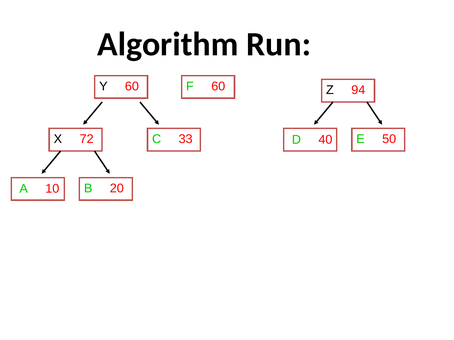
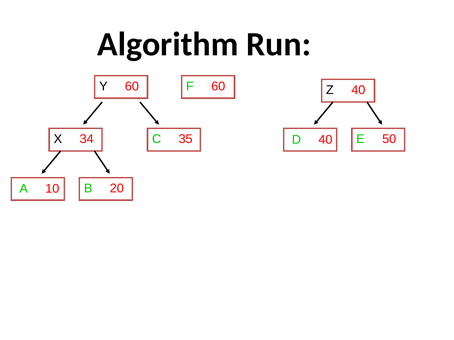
Z 94: 94 -> 40 (358, 90)
72: 72 -> 34 (87, 139)
33: 33 -> 35 (186, 139)
